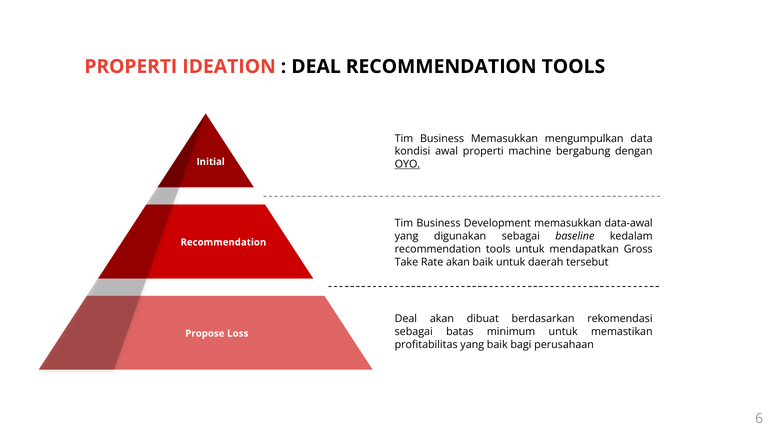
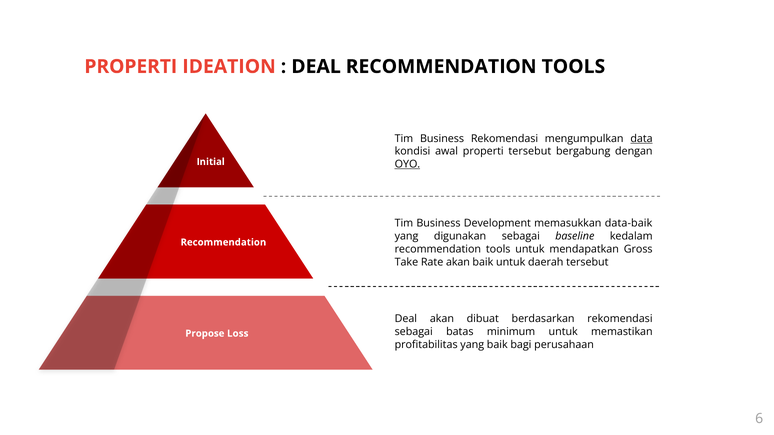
Business Memasukkan: Memasukkan -> Rekomendasi (505, 139)
data underline: none -> present (642, 139)
properti machine: machine -> tersebut (530, 152)
data-awal: data-awal -> data-baik (629, 224)
